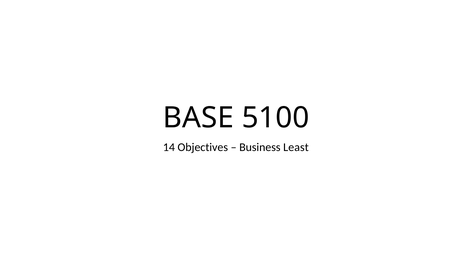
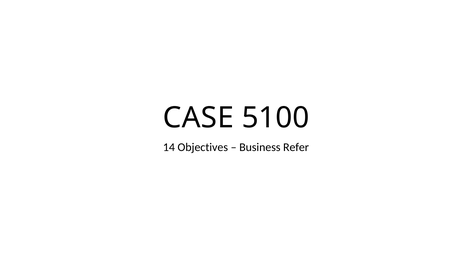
BASE: BASE -> CASE (198, 118)
Least: Least -> Refer (296, 148)
